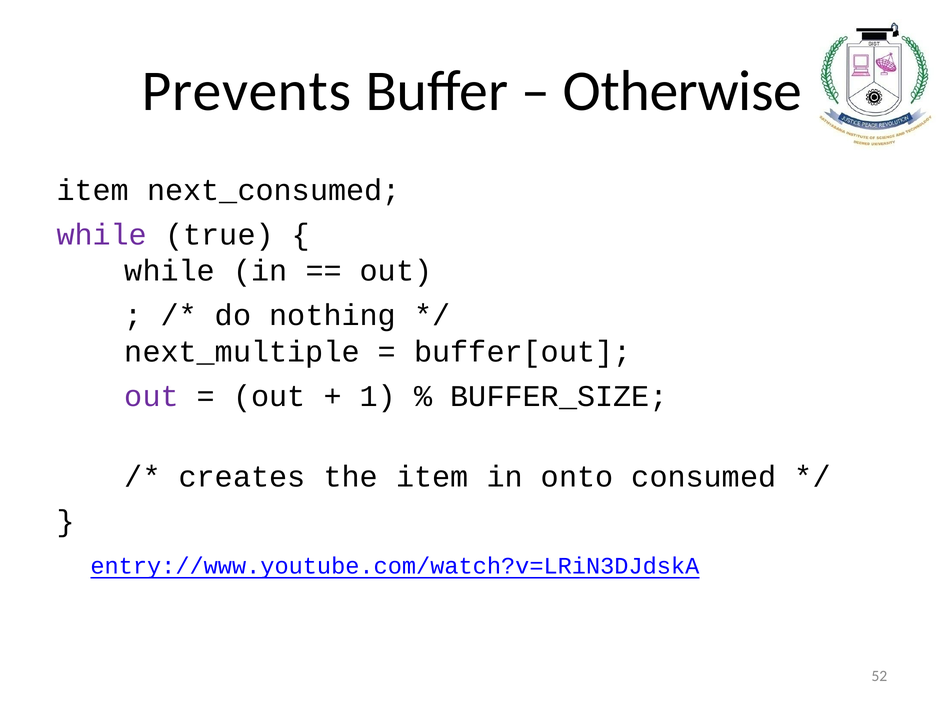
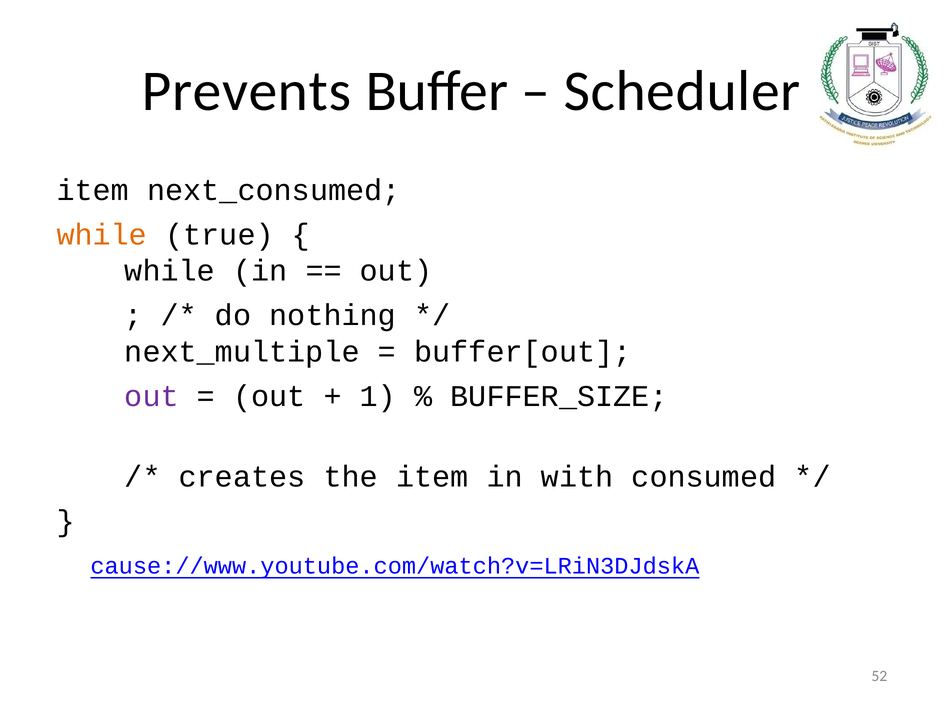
Otherwise: Otherwise -> Scheduler (682, 91)
while colour: purple -> orange (102, 235)
onto: onto -> with (577, 477)
entry://www.youtube.com/watch?v=LRiN3DJdskA: entry://www.youtube.com/watch?v=LRiN3DJdskA -> cause://www.youtube.com/watch?v=LRiN3DJdskA (395, 566)
